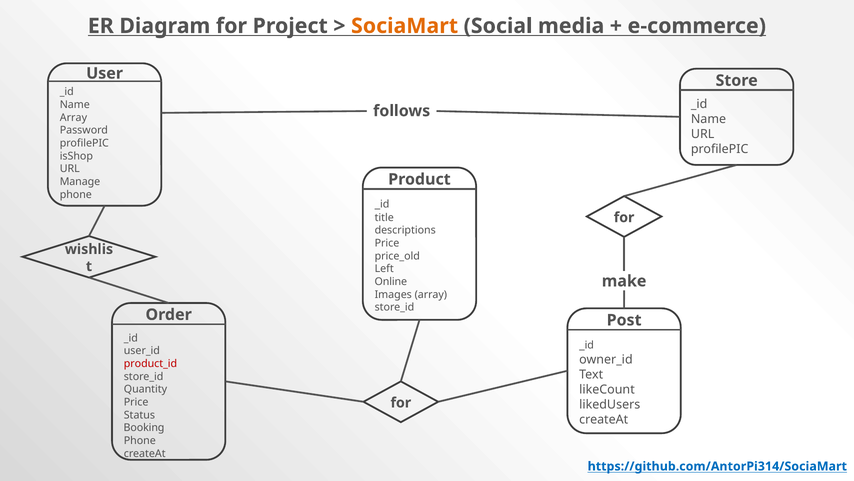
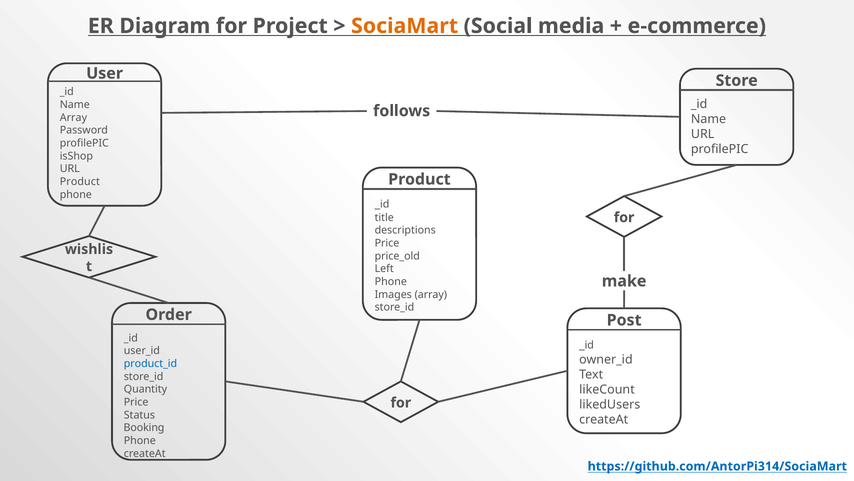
Manage: Manage -> Product (80, 182)
Online: Online -> Phone (391, 281)
product_id colour: red -> blue (150, 363)
